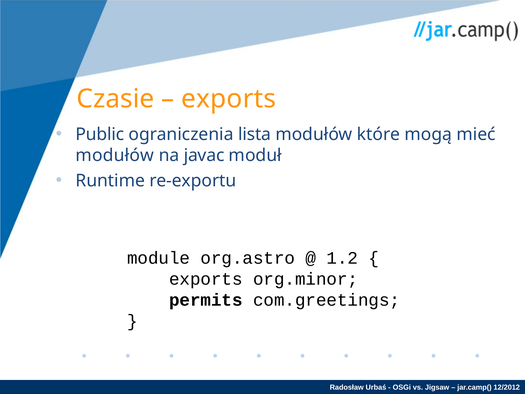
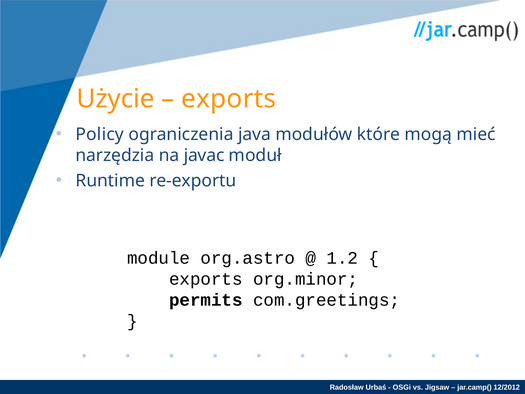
Czasie: Czasie -> Użycie (115, 99)
Public: Public -> Policy (100, 134)
lista: lista -> java (255, 134)
modułów: modułów -> narzędzia (115, 155)
